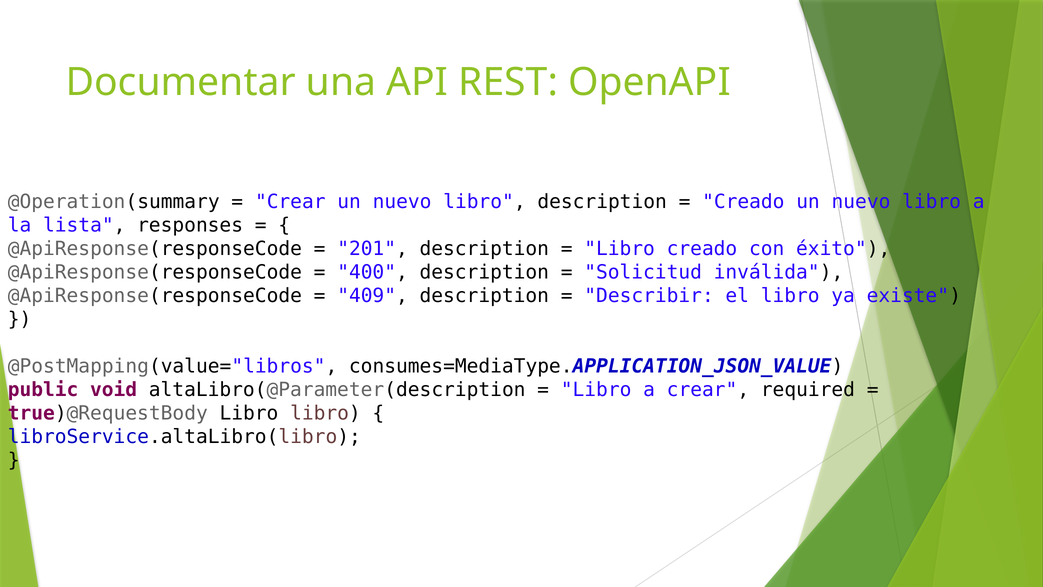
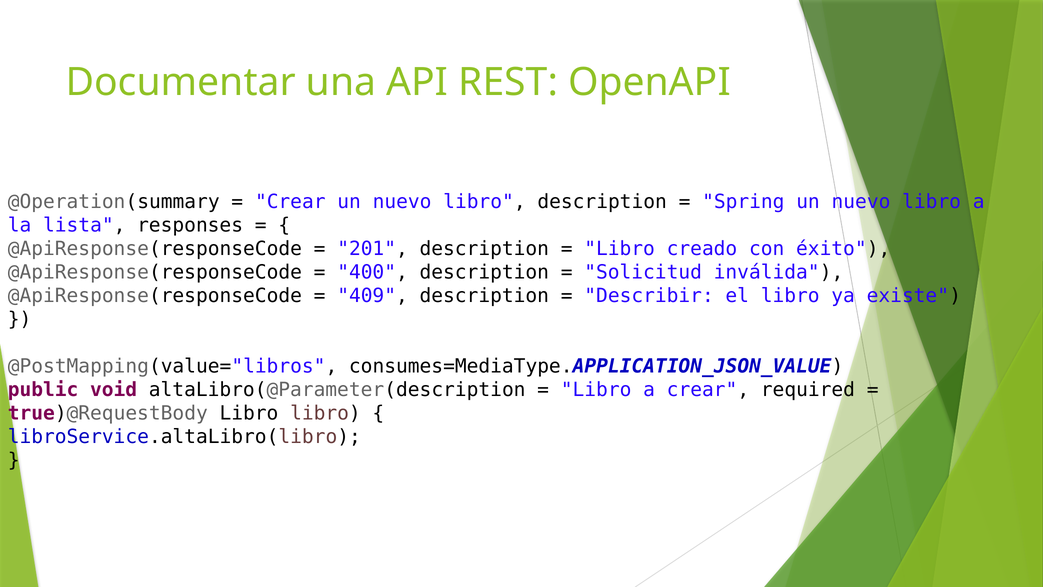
Creado: Creado -> Spring (743, 202)
